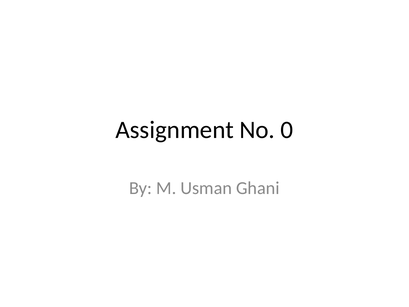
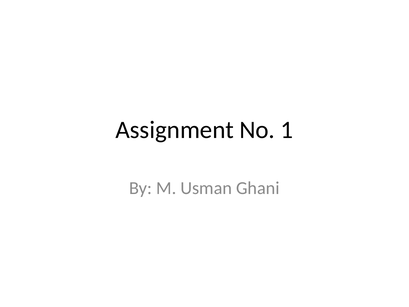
0: 0 -> 1 (287, 130)
